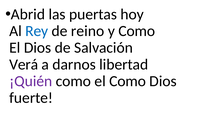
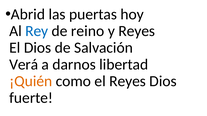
y Como: Como -> Reyes (137, 31)
¡Quién colour: purple -> orange (31, 81)
el Como: Como -> Reyes (128, 81)
